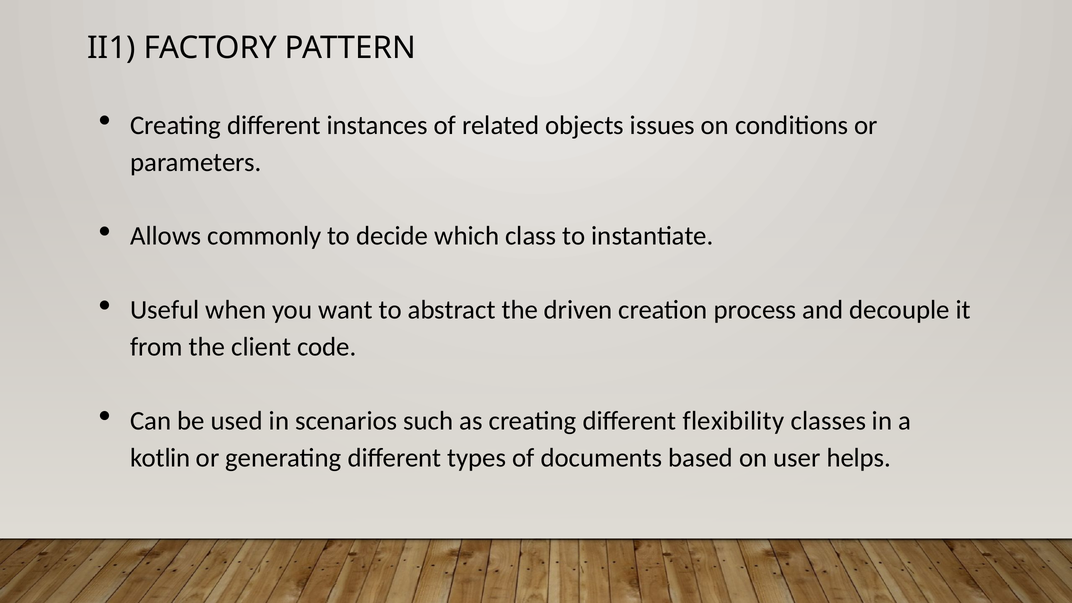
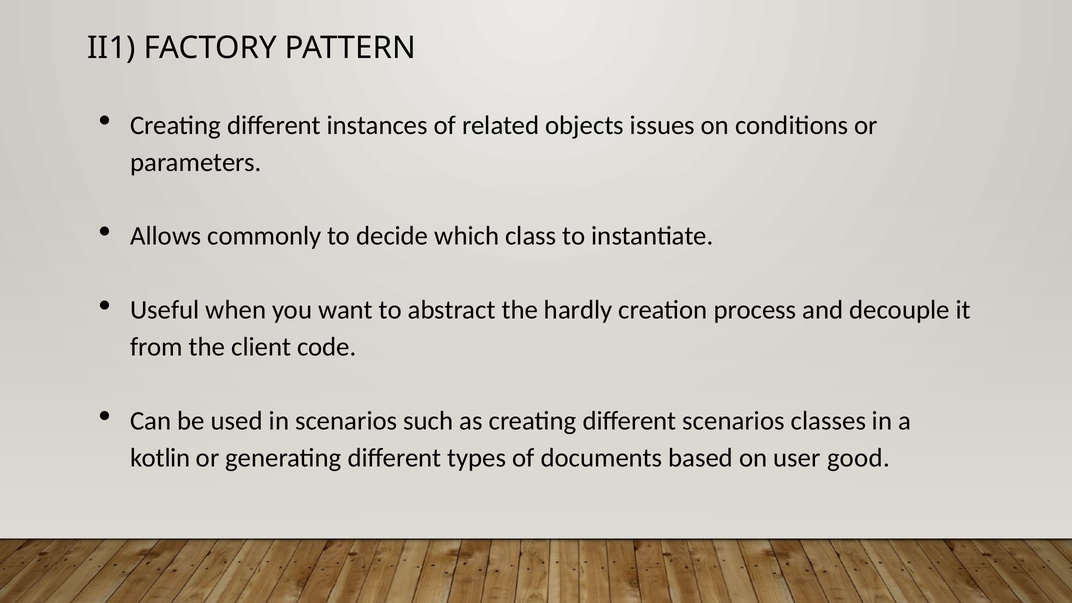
driven: driven -> hardly (578, 310)
different flexibility: flexibility -> scenarios (734, 421)
helps: helps -> good (859, 458)
